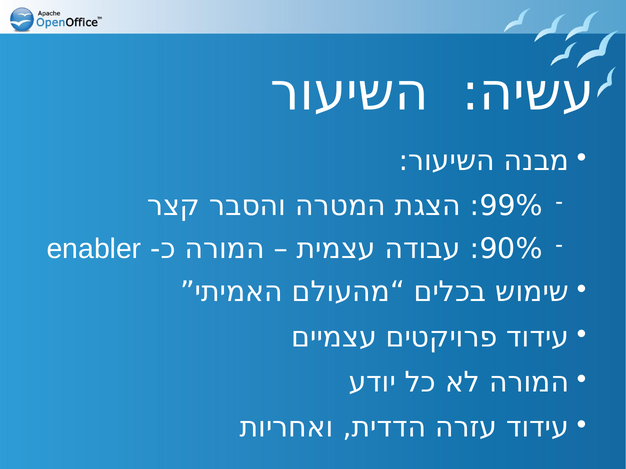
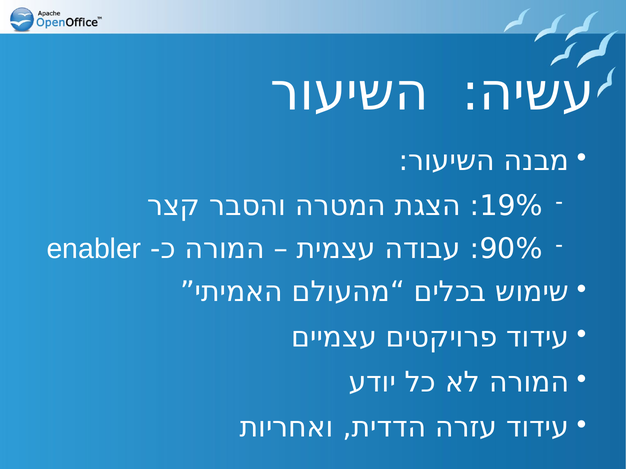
99%: 99% -> 19% (511, 206)
